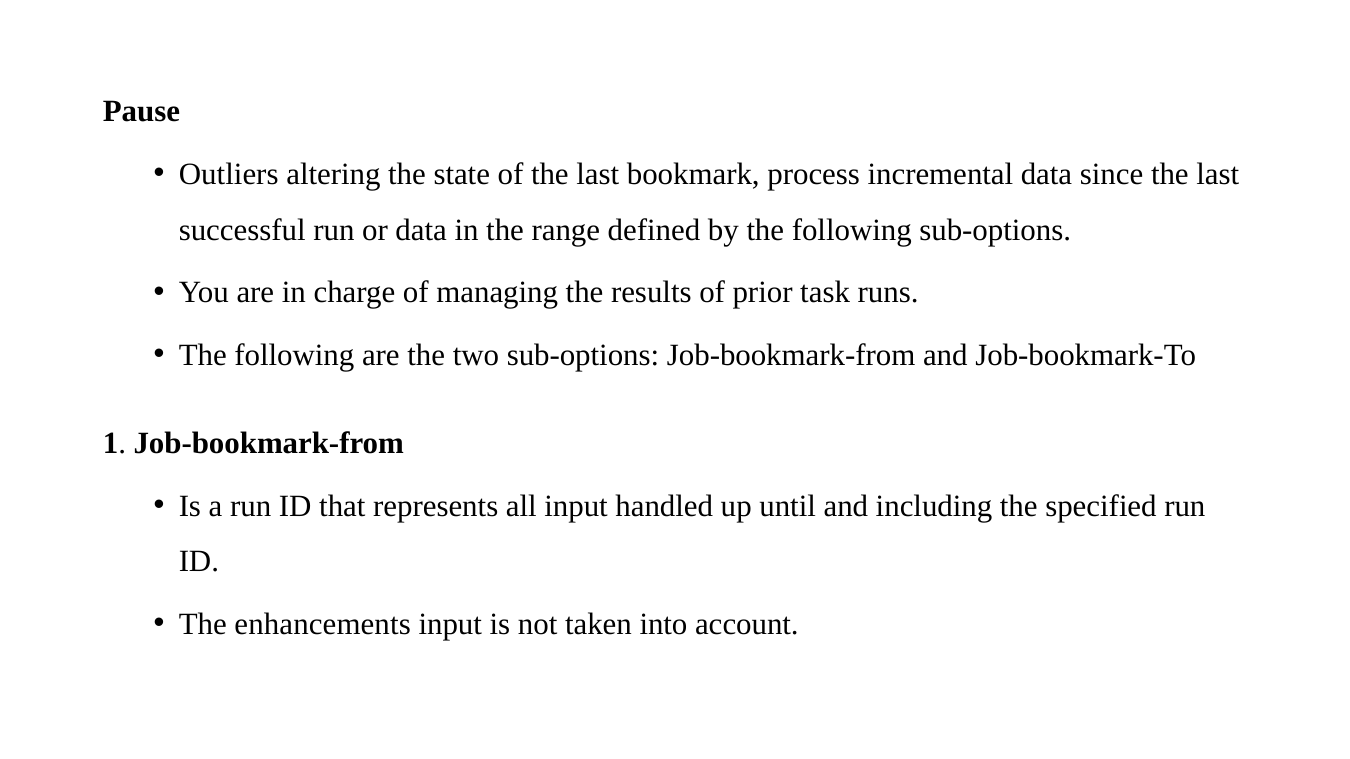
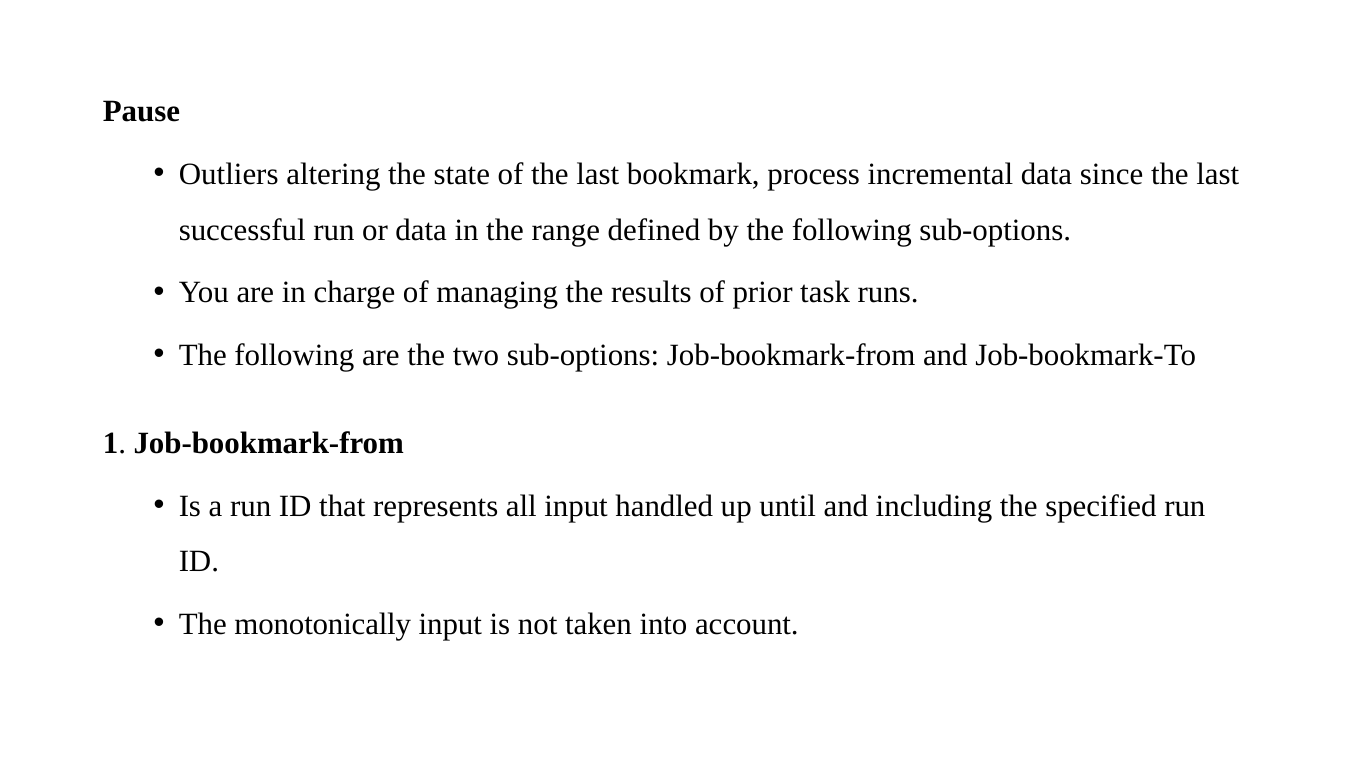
enhancements: enhancements -> monotonically (323, 624)
